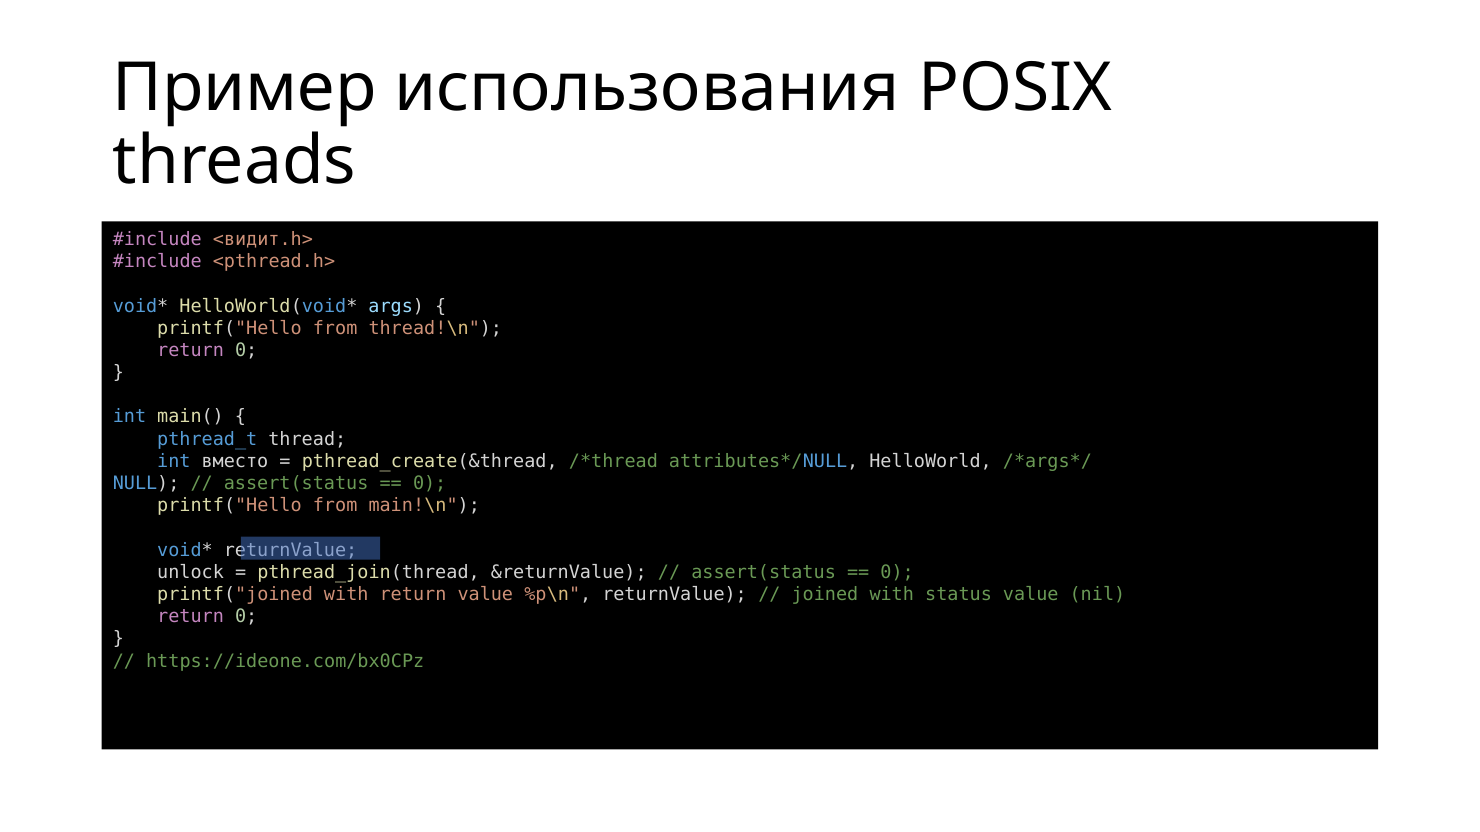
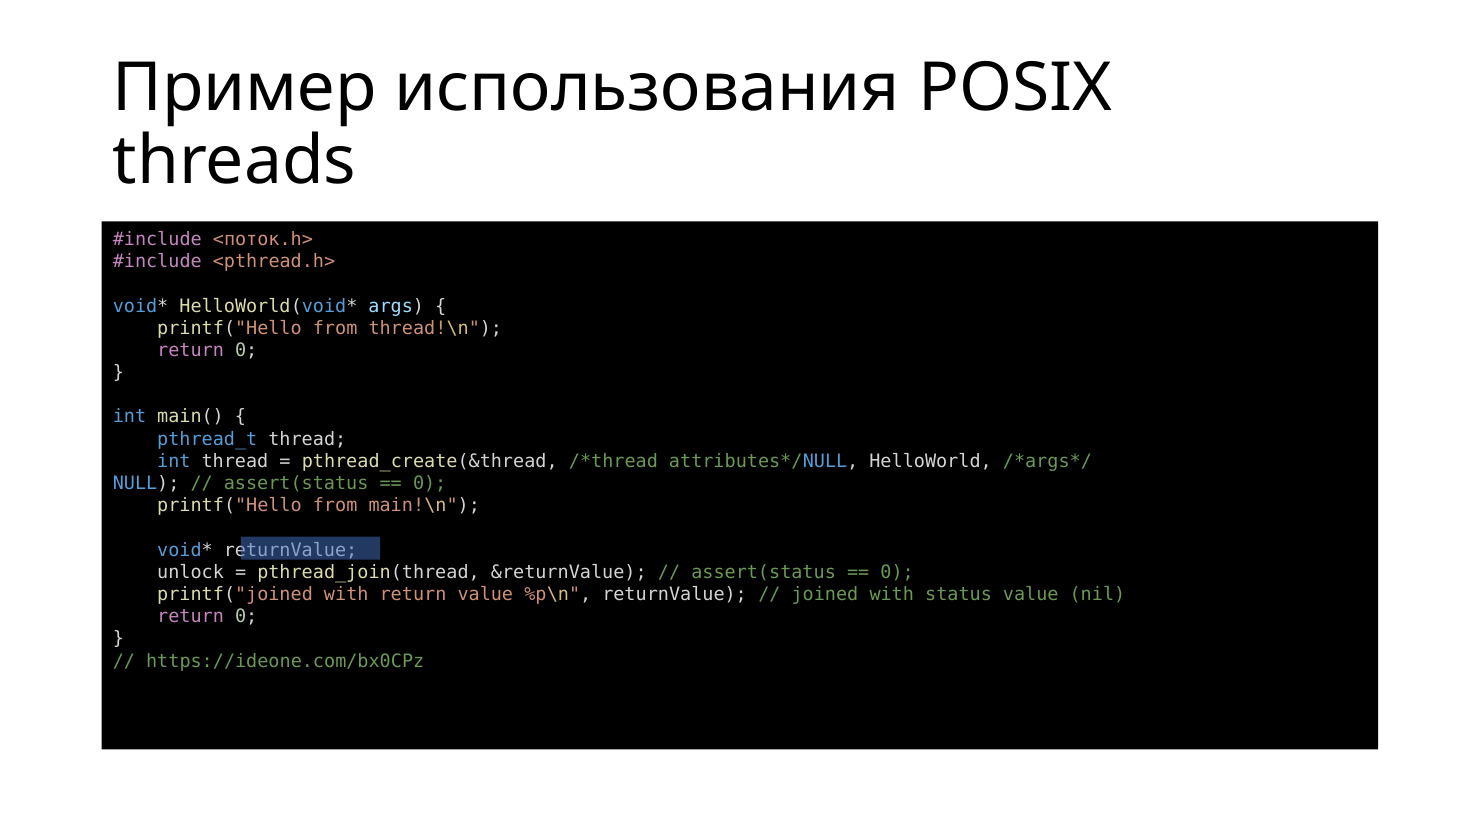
<видит.h>: <видит.h> -> <поток.h> (263, 240)
int вместо: вместо -> thread (235, 462)
